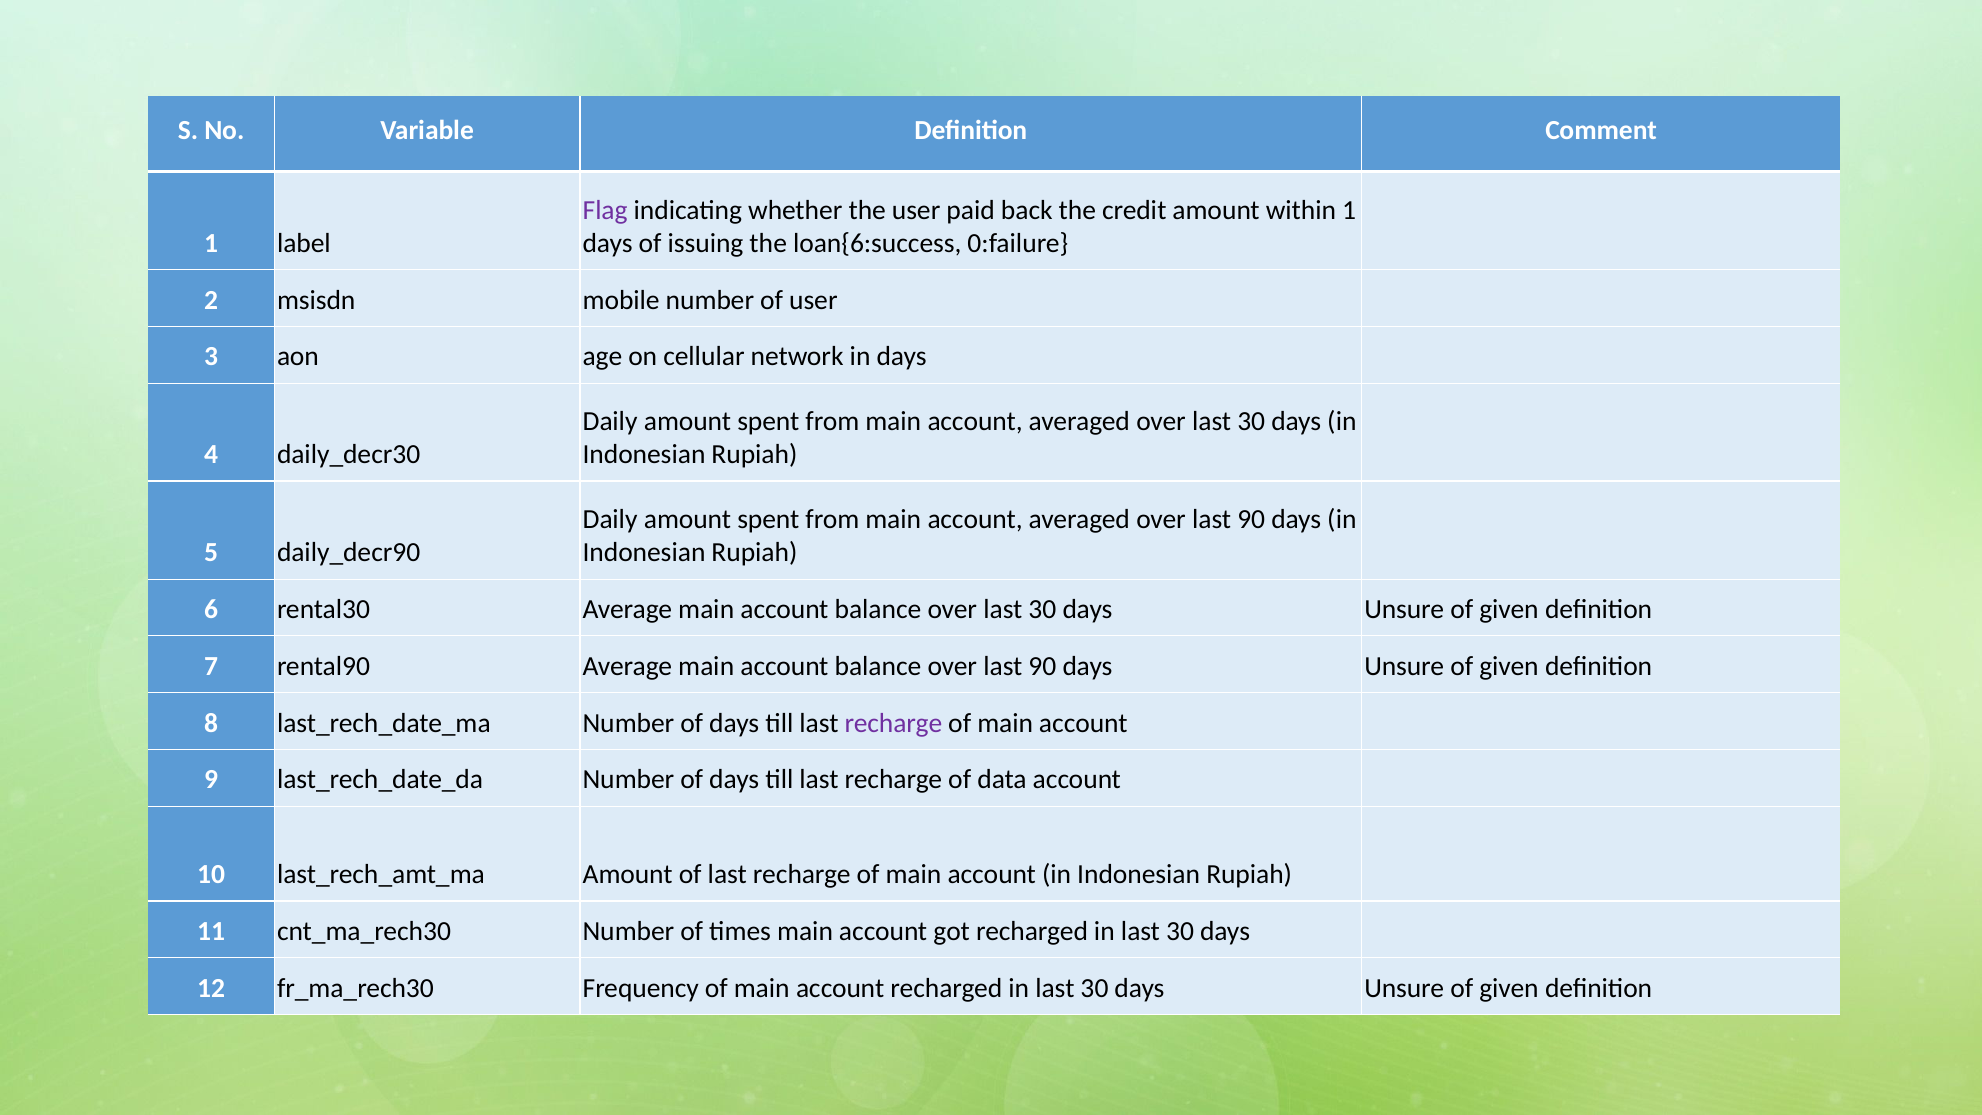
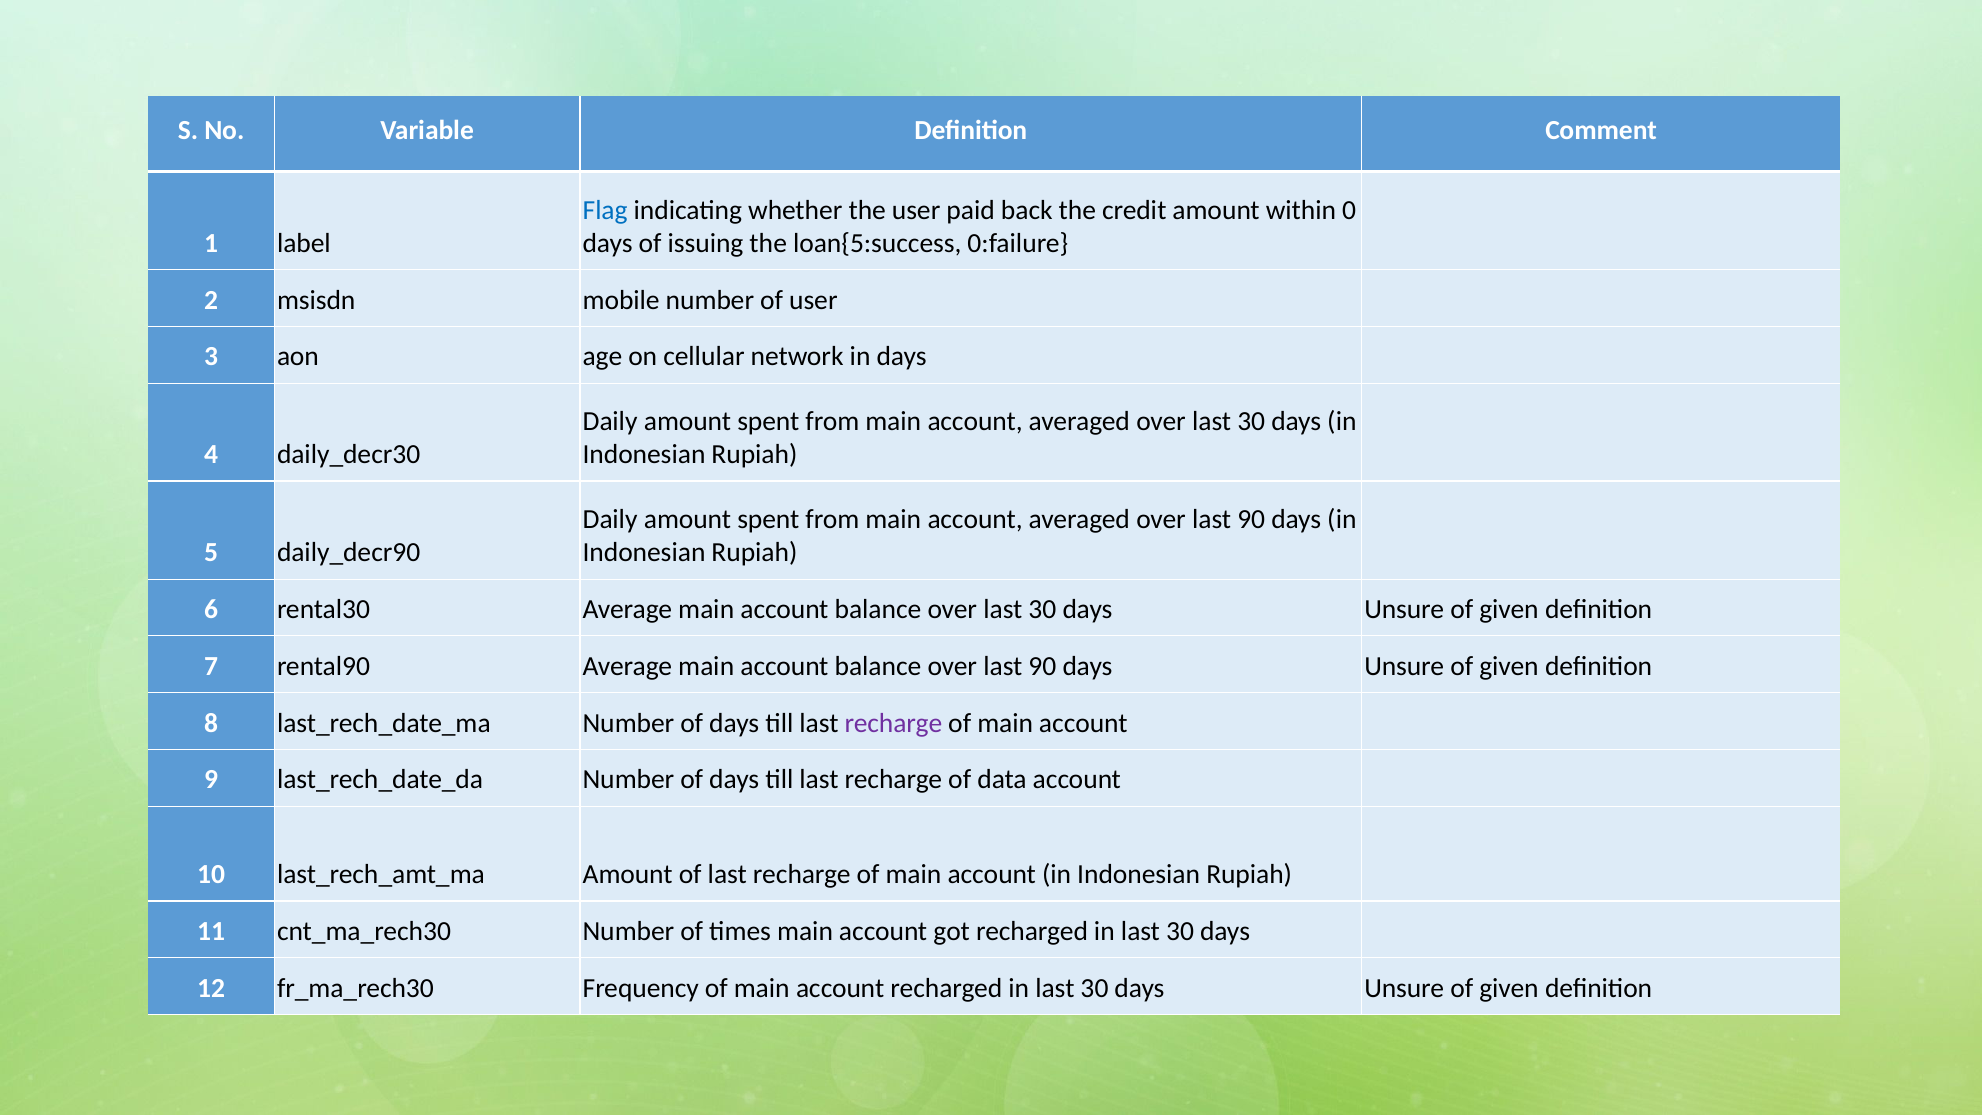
Flag colour: purple -> blue (605, 210)
within 1: 1 -> 0 (1349, 210)
loan{6:success: loan{6:success -> loan{5:success (877, 243)
